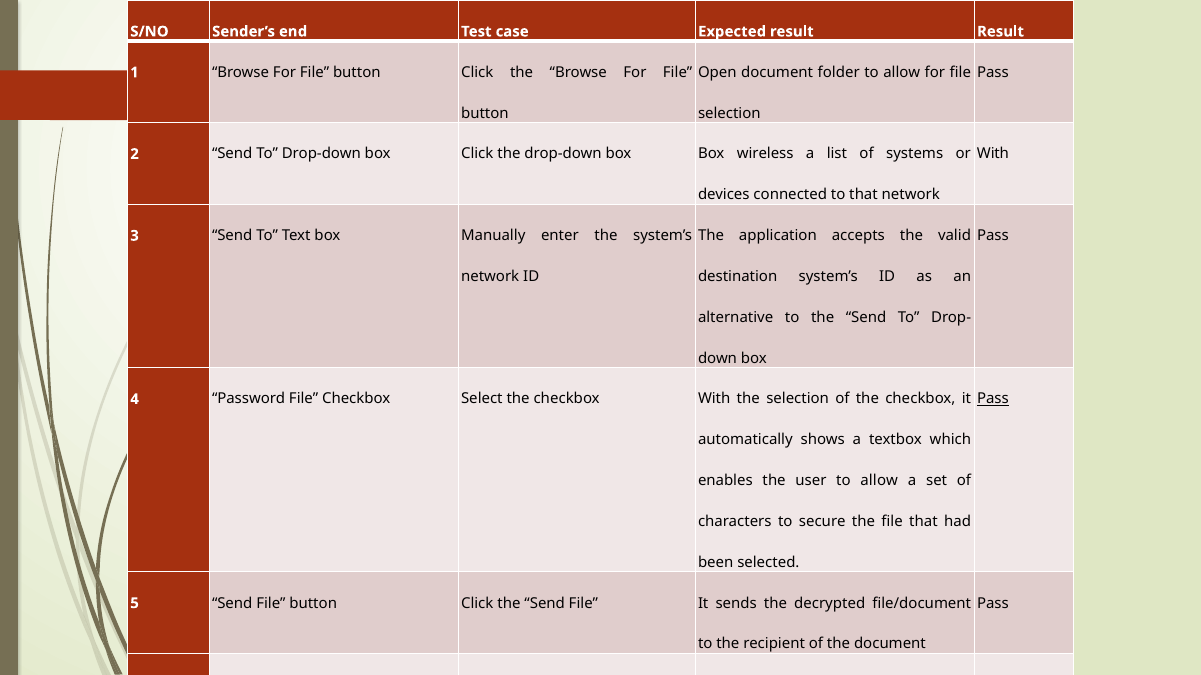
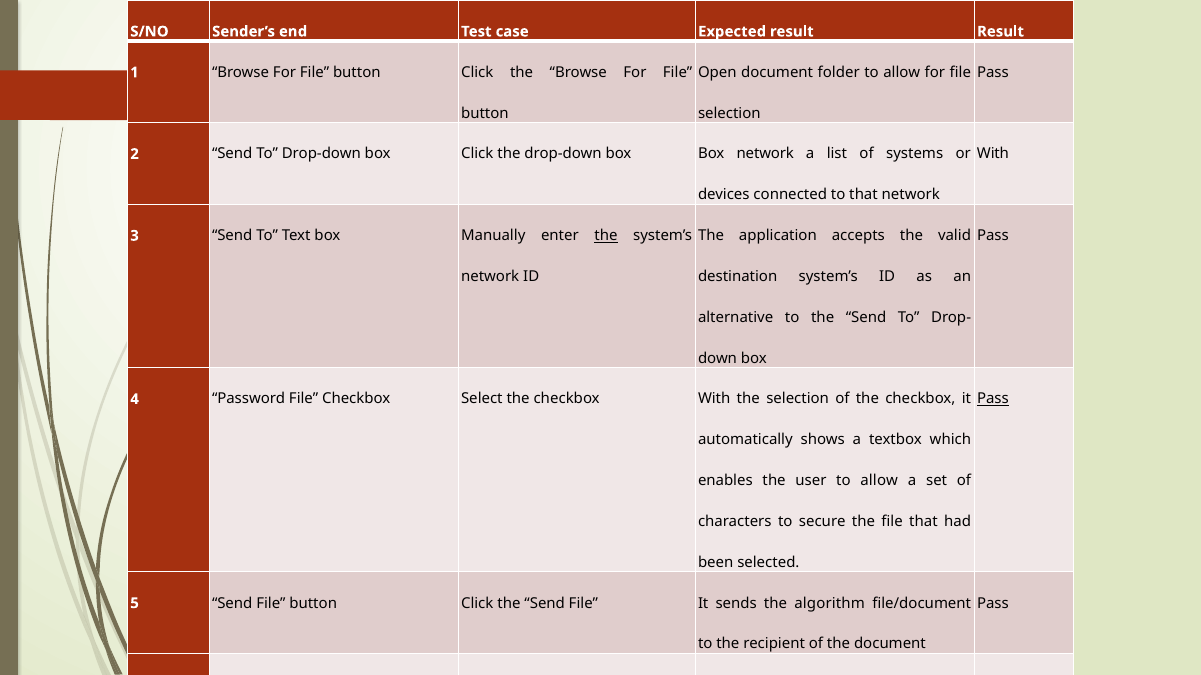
Box wireless: wireless -> network (765, 154)
the underline: none -> present (606, 236)
sends the decrypted: decrypted -> algorithm (830, 604)
